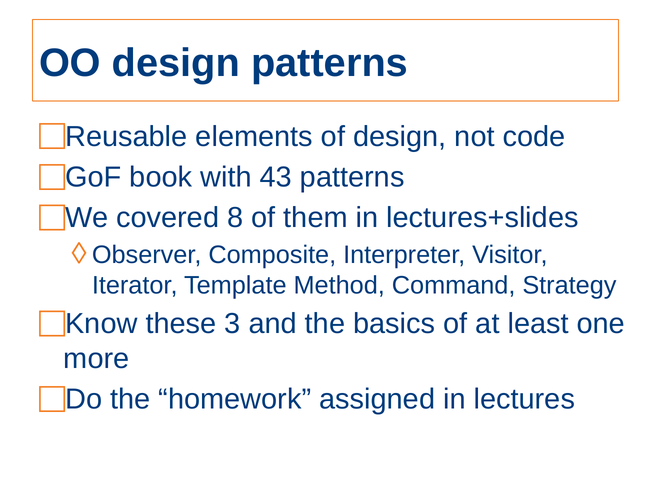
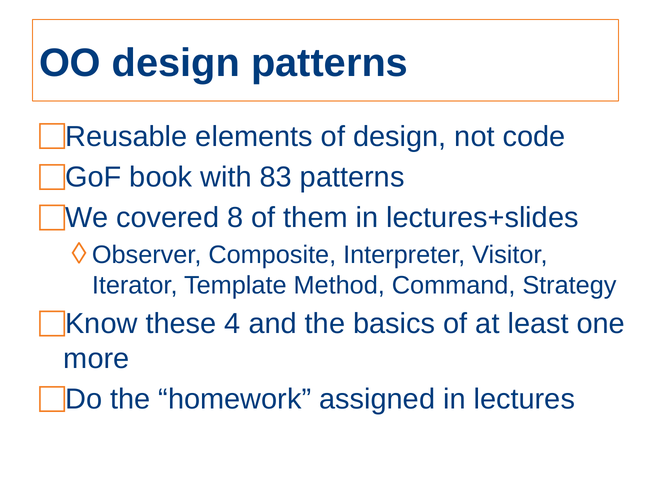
43: 43 -> 83 (276, 177)
3: 3 -> 4 (232, 324)
